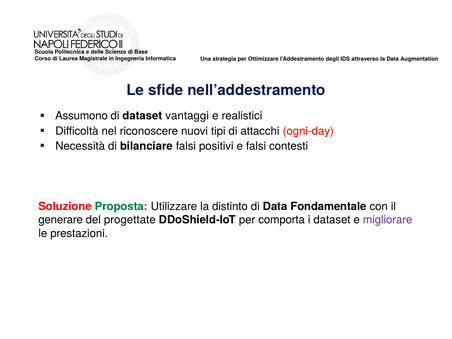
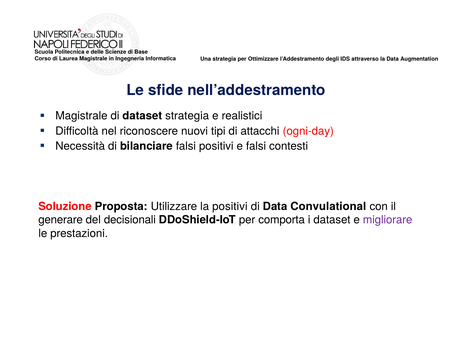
Assumono: Assumono -> Magistrale (81, 116)
dataset vantaggi: vantaggi -> strategia (187, 116)
Proposta colour: green -> black (121, 206)
la distinto: distinto -> positivi (230, 206)
Fondamentale: Fondamentale -> Convulational (328, 206)
progettate: progettate -> decisionali (130, 220)
